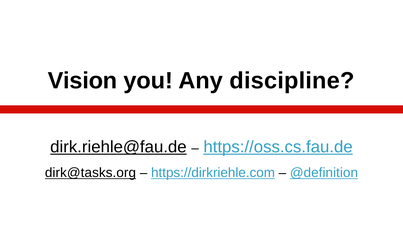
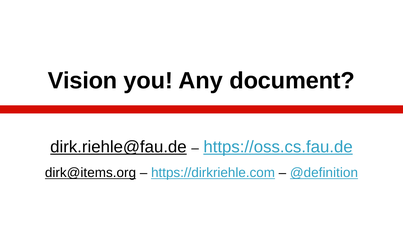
discipline: discipline -> document (292, 81)
dirk@tasks.org: dirk@tasks.org -> dirk@items.org (90, 173)
